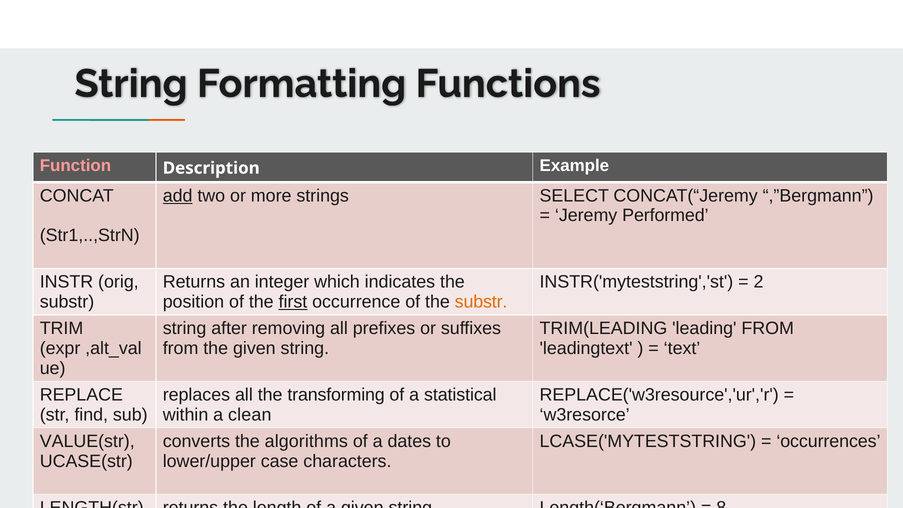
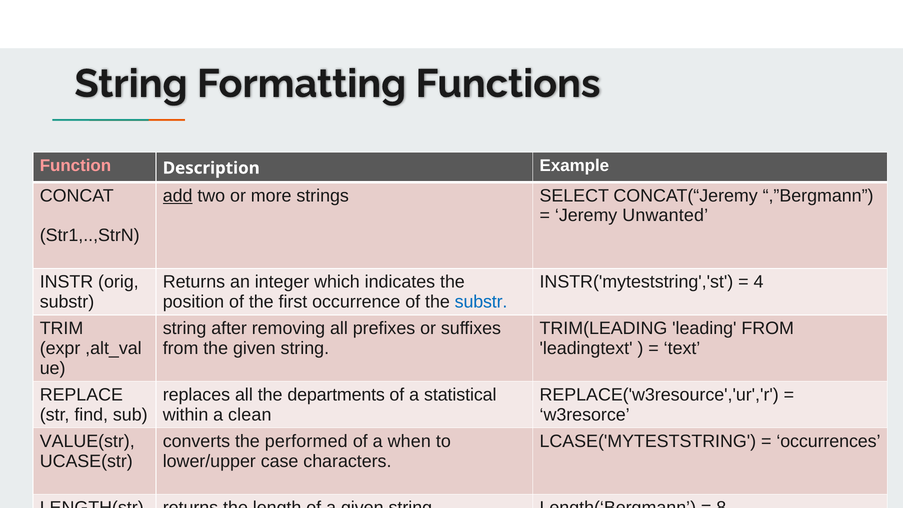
Performed: Performed -> Unwanted (665, 216)
2: 2 -> 4 (759, 282)
first underline: present -> none (293, 302)
substr colour: orange -> blue (481, 302)
transforming: transforming -> departments (336, 395)
algorithms: algorithms -> performed (306, 441)
dates: dates -> when (409, 441)
